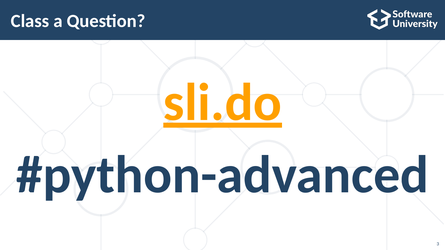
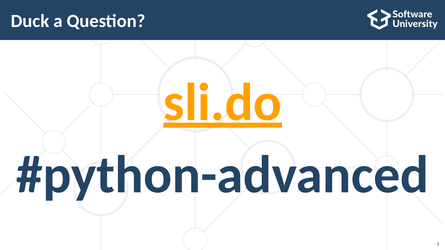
Class: Class -> Duck (30, 21)
